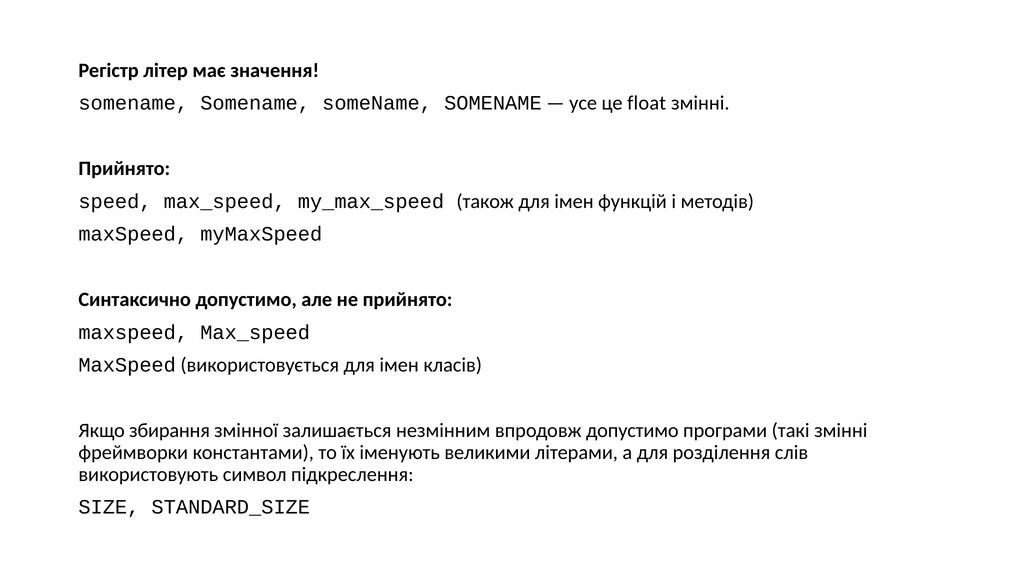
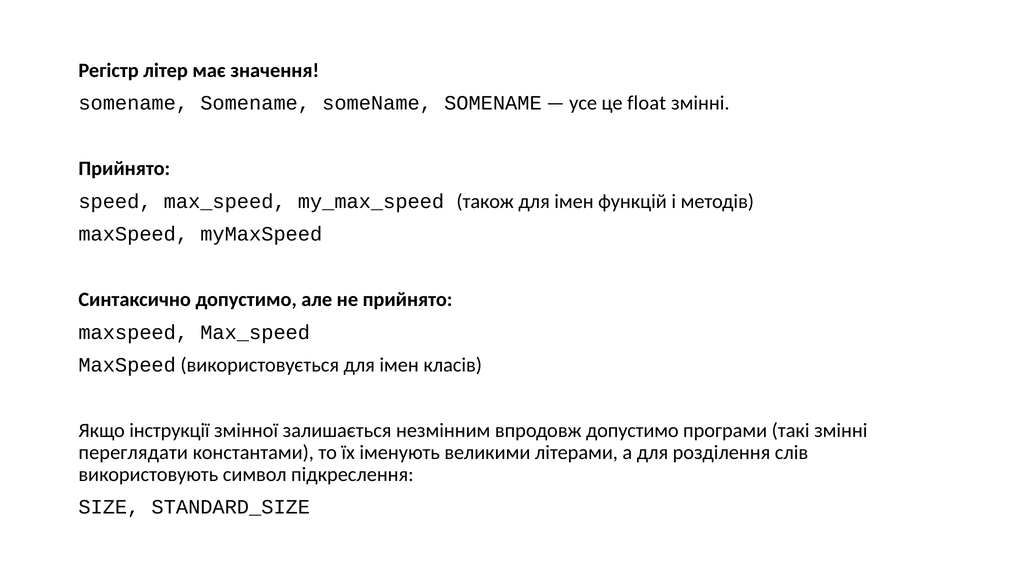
збирання: збирання -> інструкції (169, 430)
фреймворки: фреймворки -> переглядати (133, 452)
